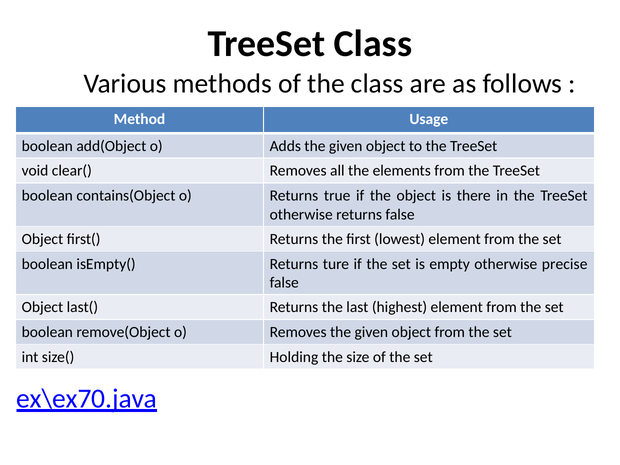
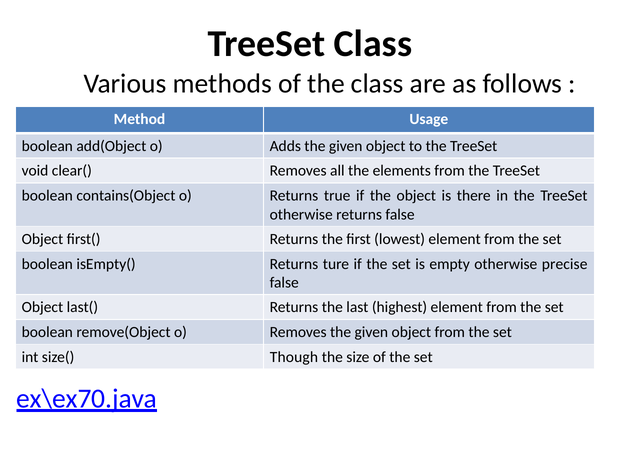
Holding: Holding -> Though (294, 357)
